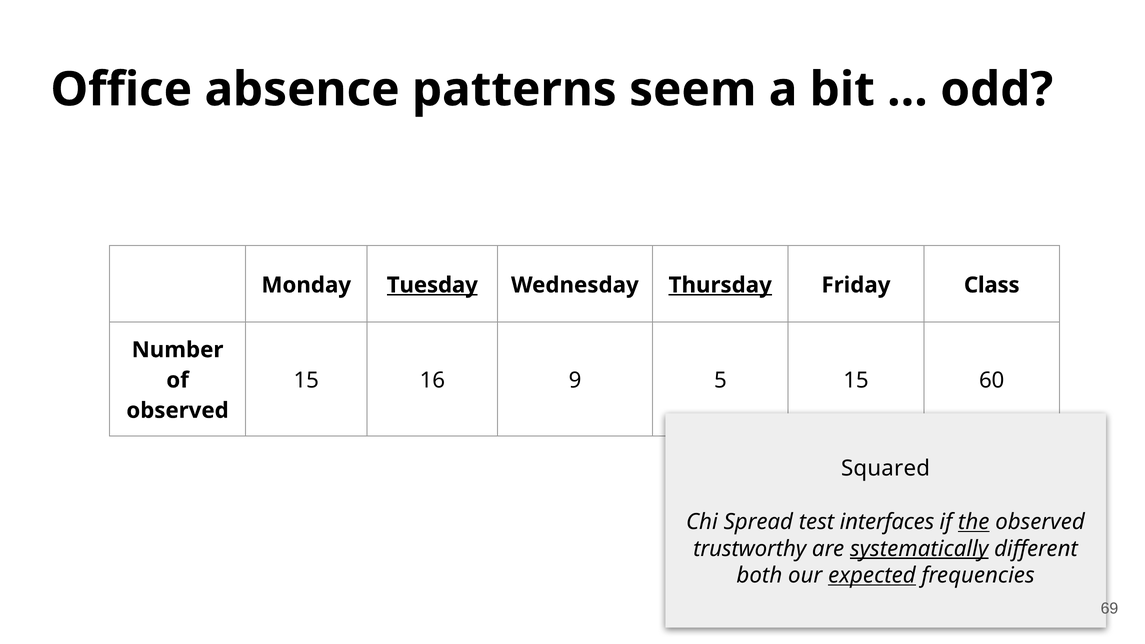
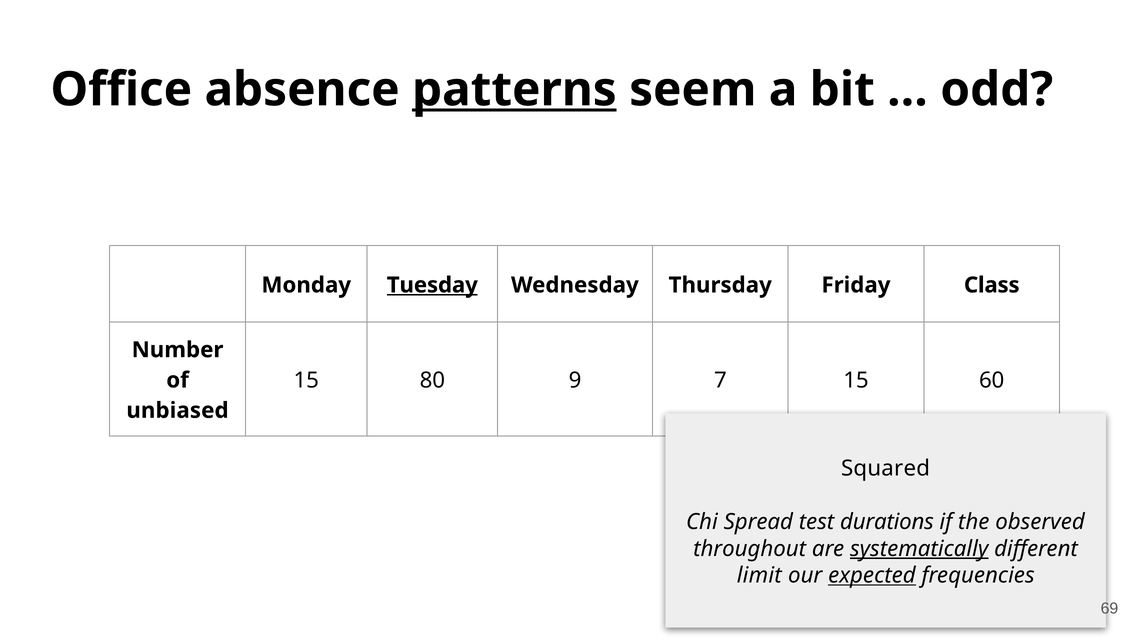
patterns underline: none -> present (514, 90)
Thursday underline: present -> none (720, 285)
16: 16 -> 80 (432, 380)
5: 5 -> 7 (720, 380)
observed: observed -> unbiased (177, 411)
interfaces: interfaces -> durations (887, 522)
the underline: present -> none (974, 522)
trustworthy: trustworthy -> throughout (750, 549)
both: both -> limit (759, 575)
